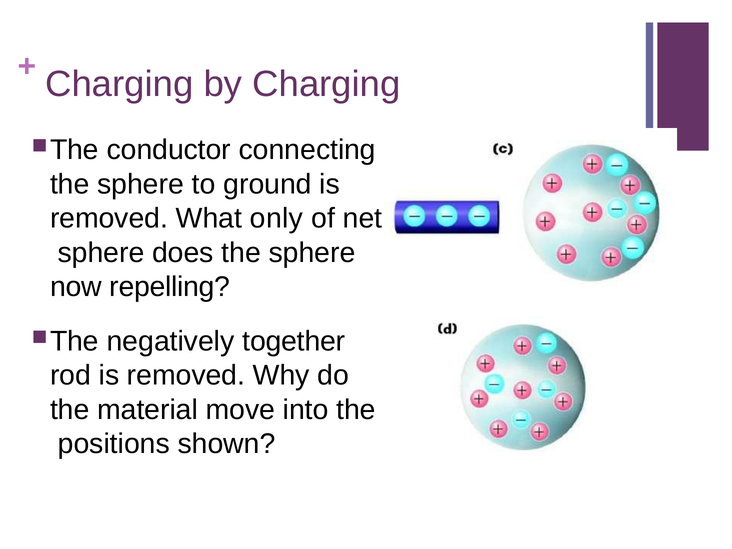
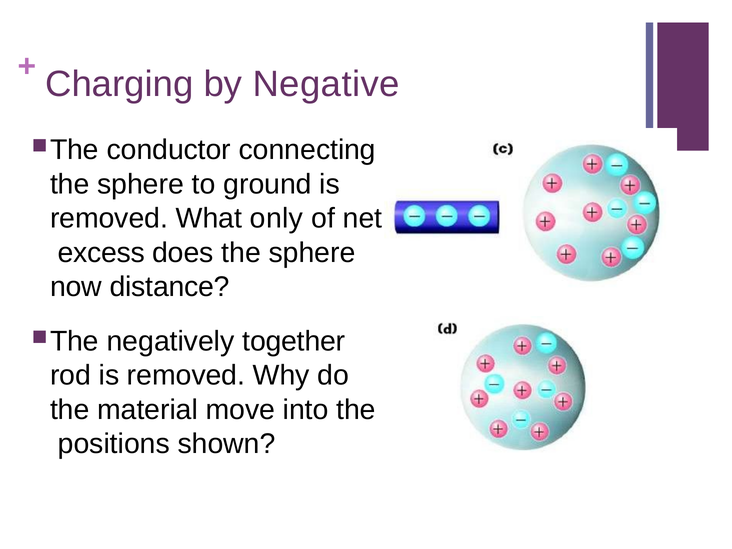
by Charging: Charging -> Negative (326, 84)
sphere: sphere -> excess (101, 253)
repelling: repelling -> distance (170, 287)
